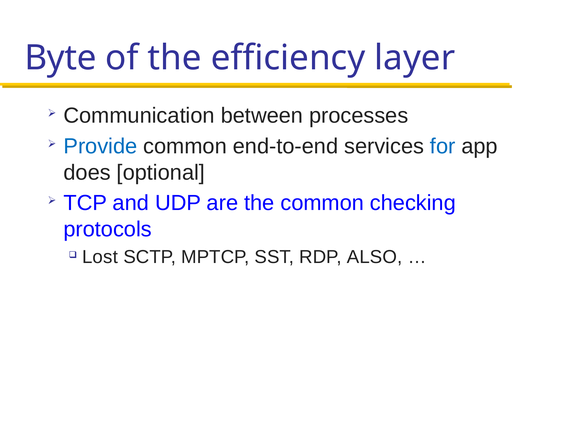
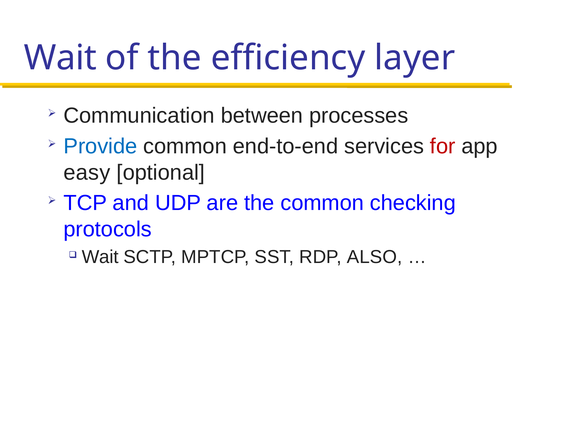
Byte: Byte -> Wait (60, 58)
for colour: blue -> red (443, 146)
does: does -> easy (87, 172)
Lost: Lost -> Wait (100, 257)
